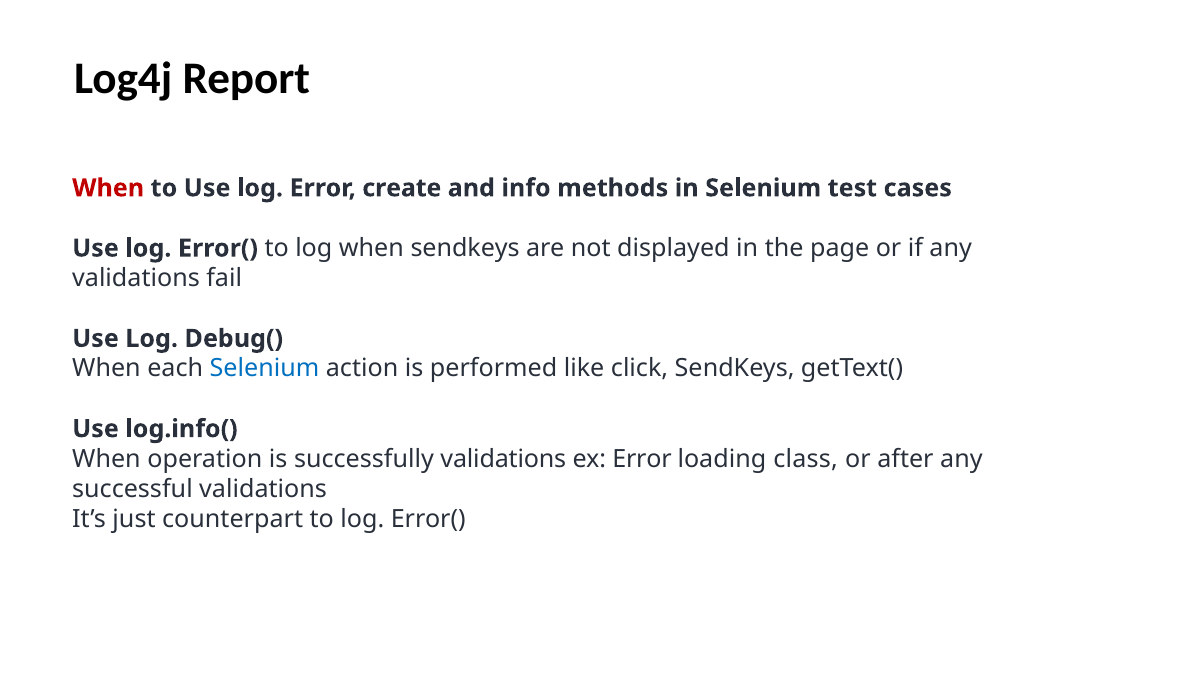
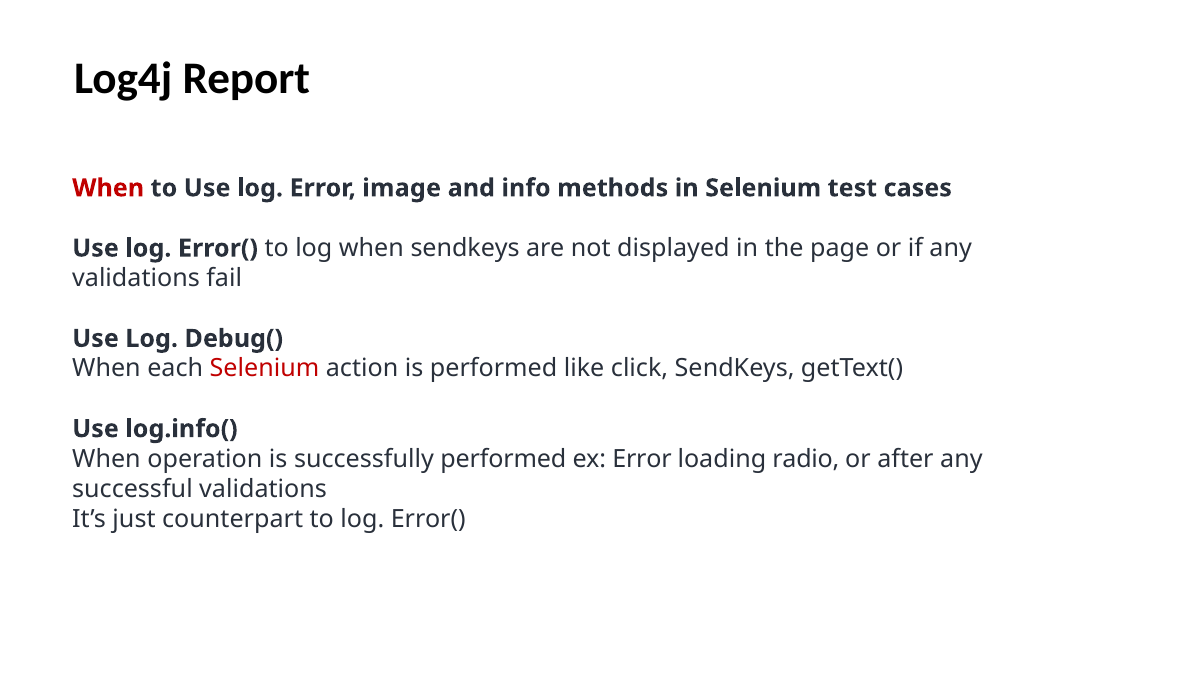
create: create -> image (402, 188)
Selenium colour: blue -> red (265, 369)
successfully validations: validations -> performed (503, 459)
class: class -> radio (806, 459)
